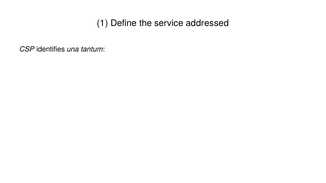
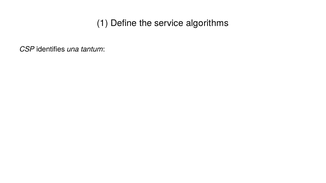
addressed: addressed -> algorithms (207, 23)
